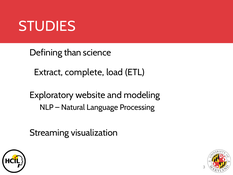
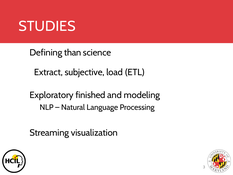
complete: complete -> subjective (85, 72)
website: website -> finished (90, 95)
